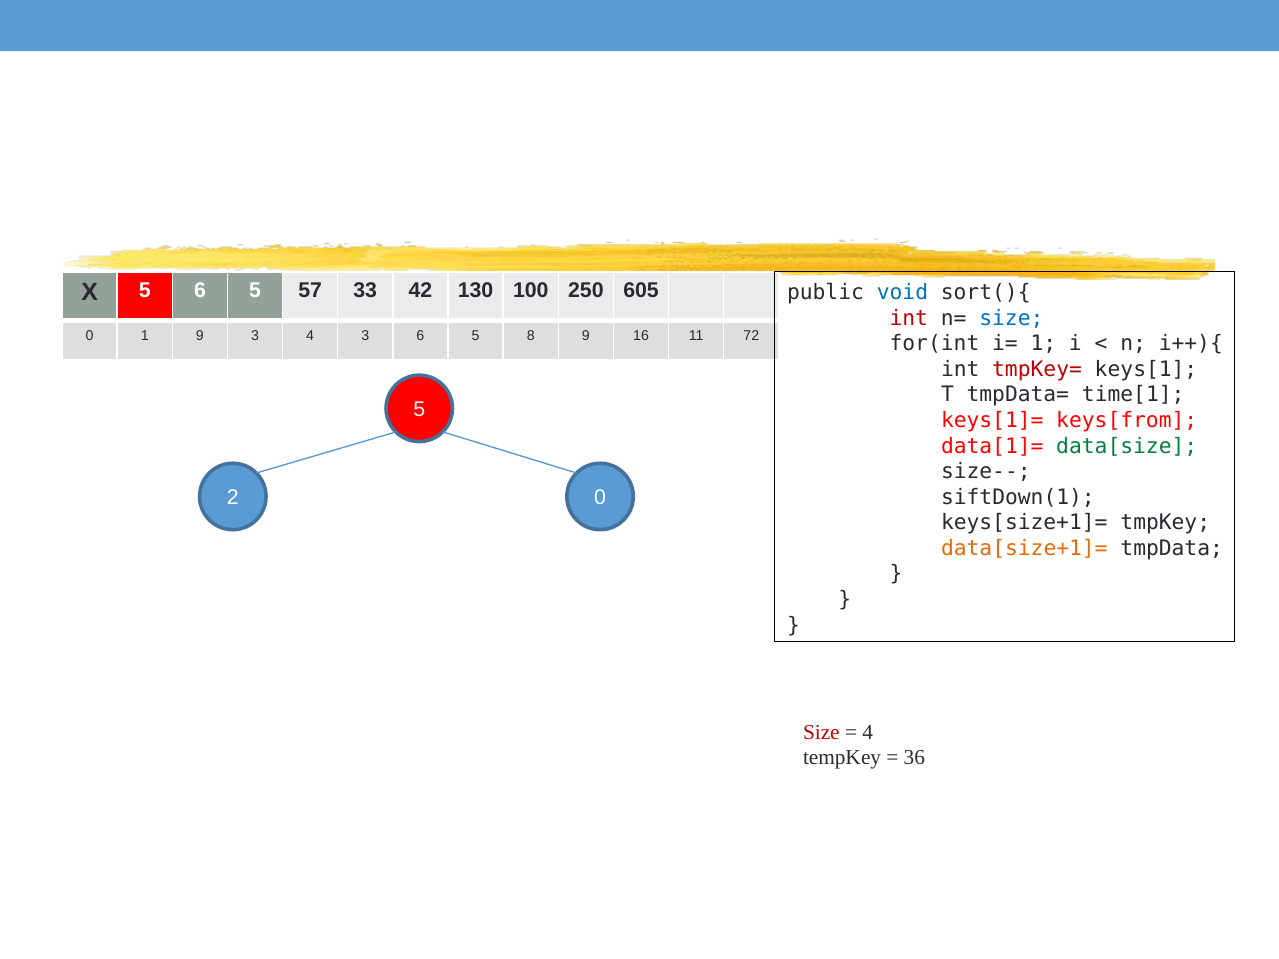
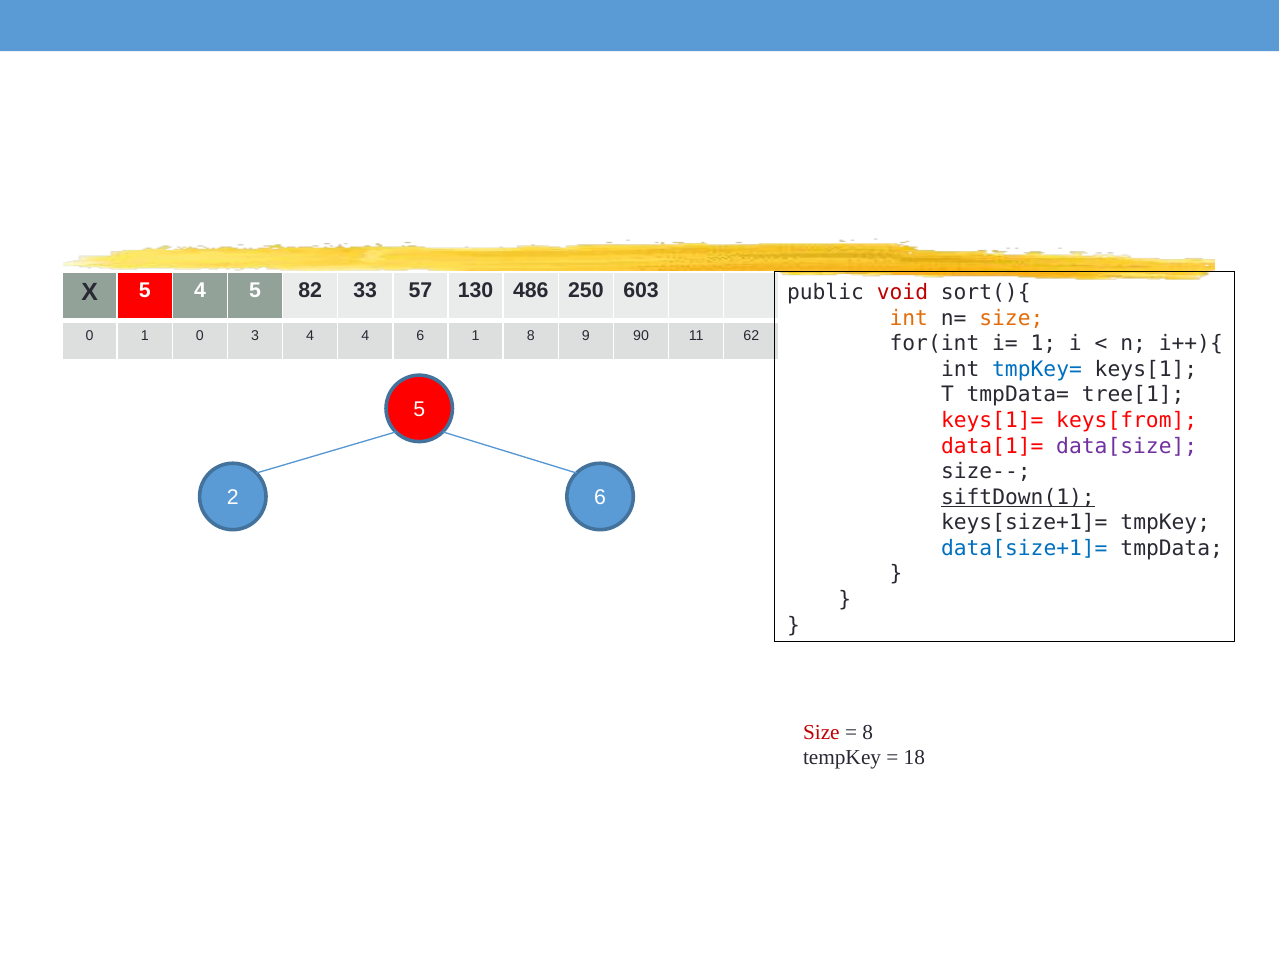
5 6: 6 -> 4 (200, 291)
57: 57 -> 82 (310, 291)
42: 42 -> 57 (420, 291)
100: 100 -> 486 (531, 291)
605: 605 -> 603 (641, 291)
void colour: blue -> red (902, 293)
int colour: red -> orange (909, 318)
size colour: blue -> orange (1011, 318)
1 9: 9 -> 0 (200, 335)
4 3: 3 -> 4 (365, 335)
5: 5 -> 1 (476, 335)
16: 16 -> 90 (641, 335)
72: 72 -> 62 (751, 335)
tmpKey= colour: red -> blue (1037, 369)
time[1: time[1 -> tree[1 (1133, 395)
data[size colour: green -> purple (1127, 446)
siftDown(1 underline: none -> present (1018, 497)
2 0: 0 -> 6 (600, 498)
data[size+1]= colour: orange -> blue (1024, 548)
4: 4 -> 8 (868, 732)
36: 36 -> 18 (914, 758)
